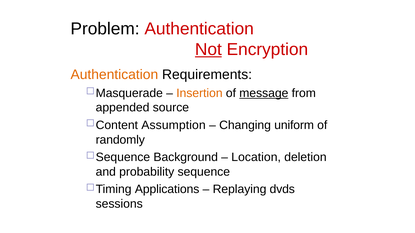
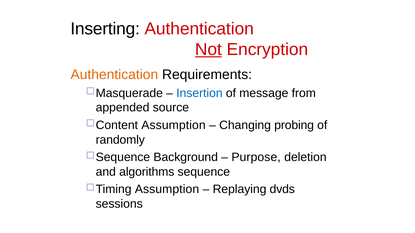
Problem: Problem -> Inserting (105, 29)
Insertion colour: orange -> blue (199, 93)
message underline: present -> none (264, 93)
uniform: uniform -> probing (294, 125)
Location: Location -> Purpose (256, 158)
probability: probability -> algorithms (147, 172)
Applications: Applications -> Assumption (167, 190)
